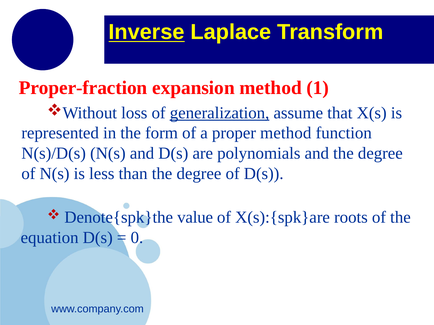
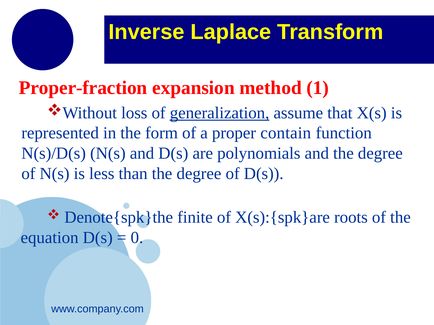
Inverse underline: present -> none (147, 32)
proper method: method -> contain (286, 133)
value: value -> finite (195, 218)
